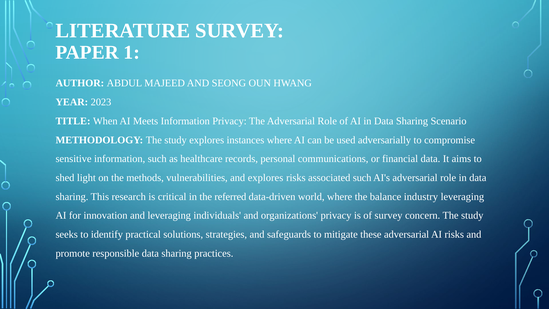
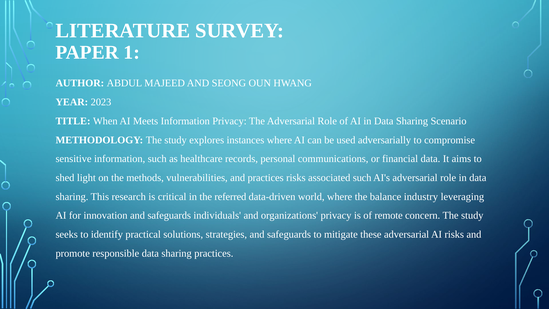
and explores: explores -> practices (266, 178)
innovation and leveraging: leveraging -> safeguards (169, 215)
of survey: survey -> remote (389, 215)
